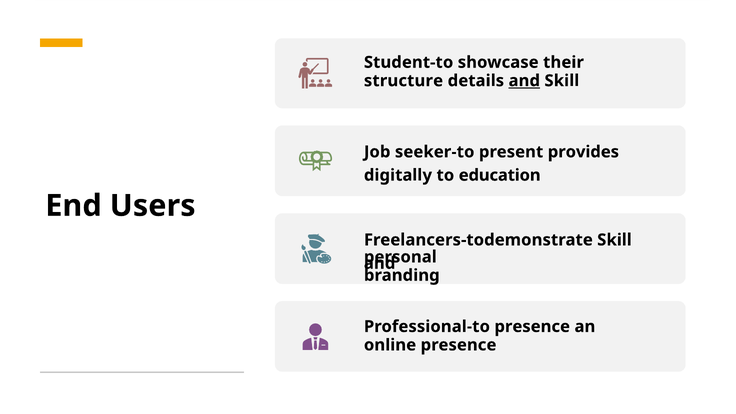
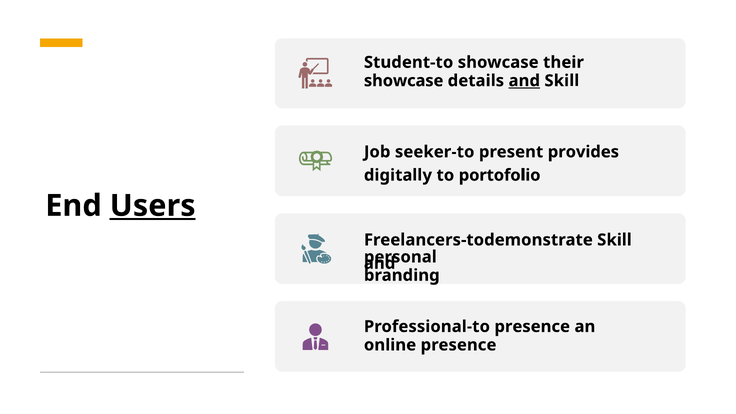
structure: structure -> showcase (404, 81)
education: education -> portofolio (500, 175)
Users underline: none -> present (153, 206)
